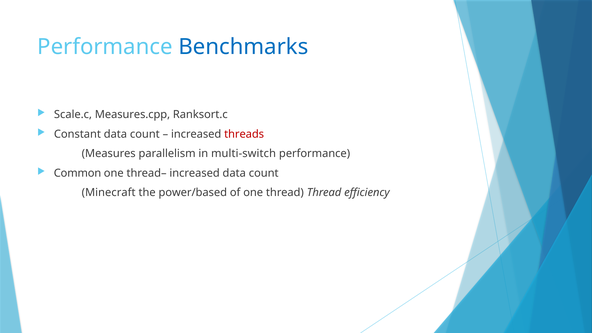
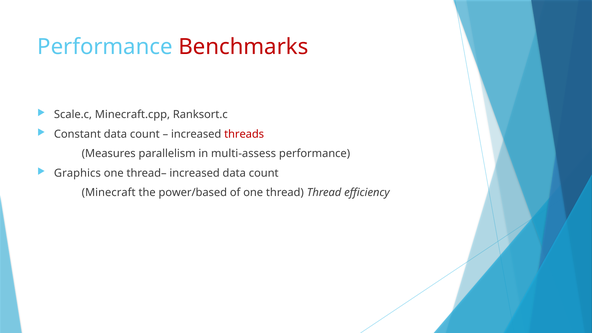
Benchmarks colour: blue -> red (243, 47)
Measures.cpp: Measures.cpp -> Minecraft.cpp (132, 115)
multi-switch: multi-switch -> multi-assess (244, 154)
Common: Common -> Graphics (77, 173)
